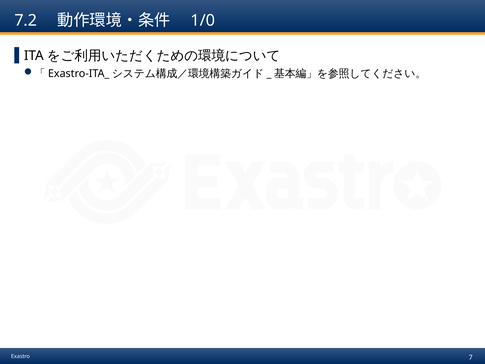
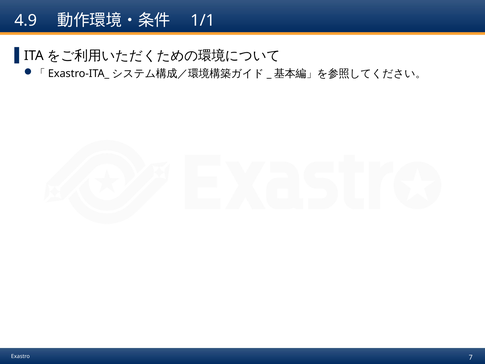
7.2: 7.2 -> 4.9 (26, 21)
1/0: 1/0 -> 1/1 (203, 21)
